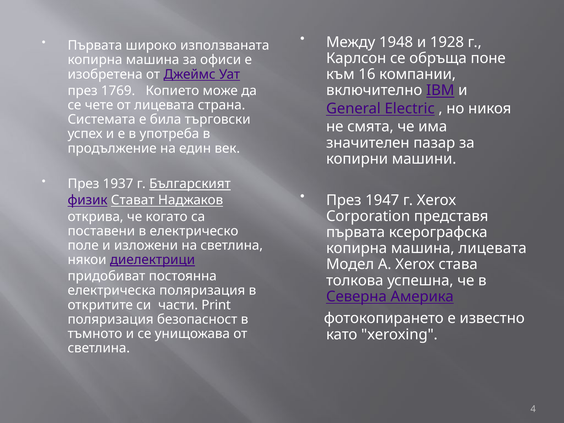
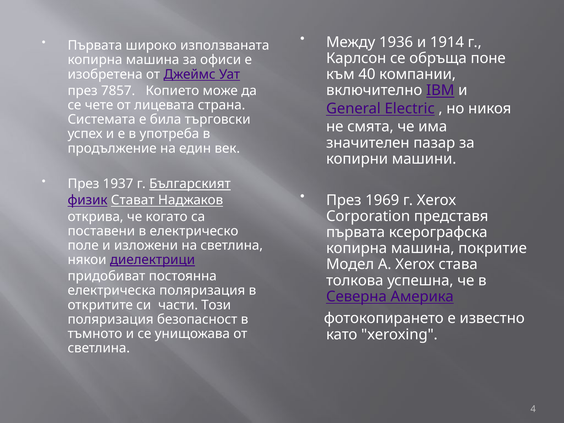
1948: 1948 -> 1936 (396, 42)
1928: 1928 -> 1914 (447, 42)
16: 16 -> 40 (367, 74)
1769: 1769 -> 7857 (118, 91)
1947: 1947 -> 1969 (382, 200)
машина лицевата: лицевата -> покритие (493, 248)
Print: Print -> Този (216, 305)
